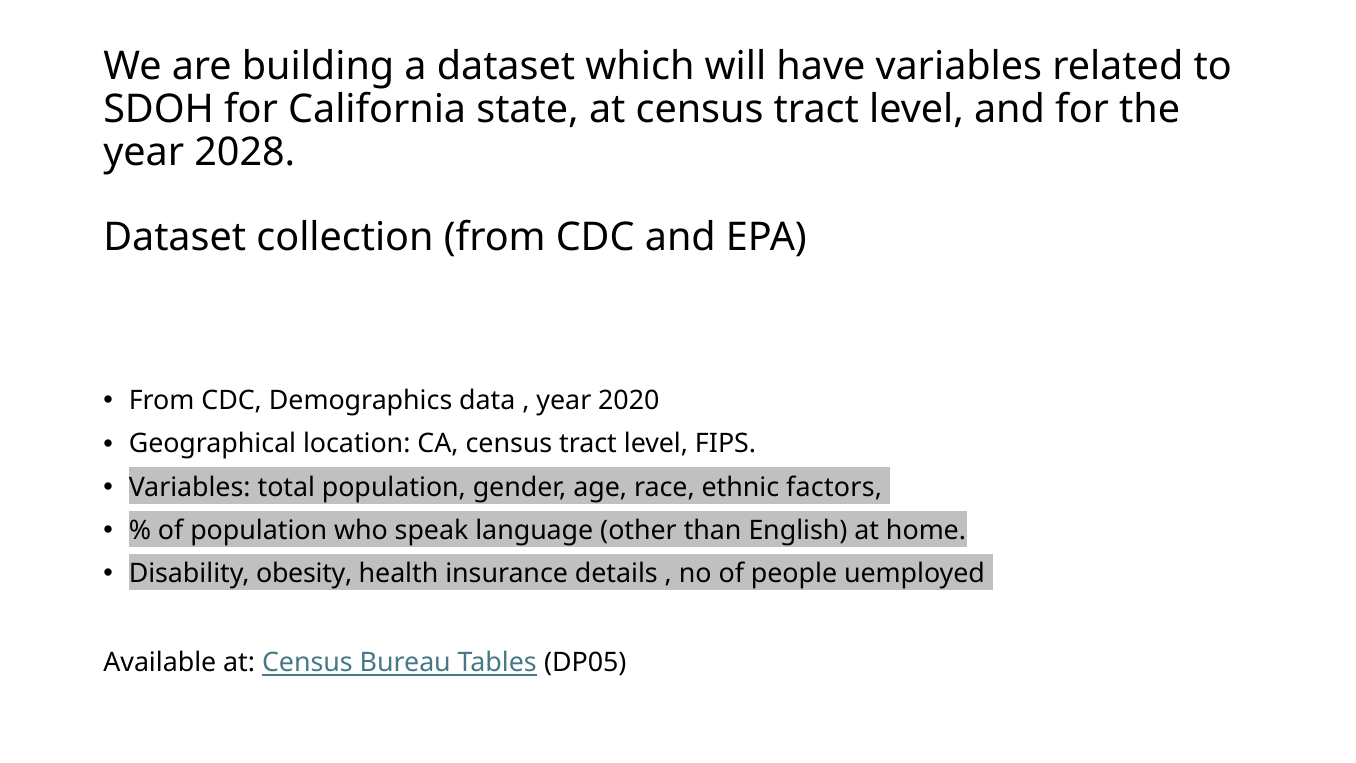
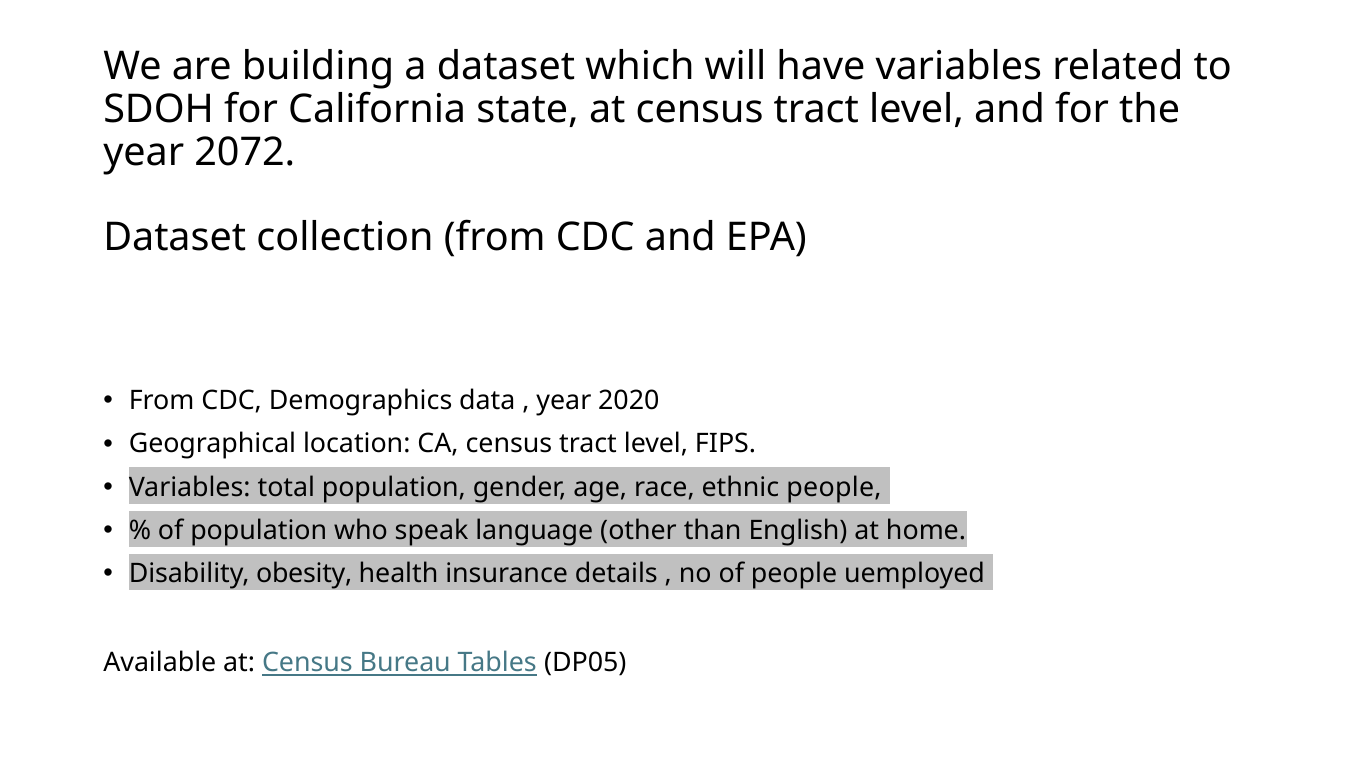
2028: 2028 -> 2072 (245, 152)
ethnic factors: factors -> people (834, 487)
